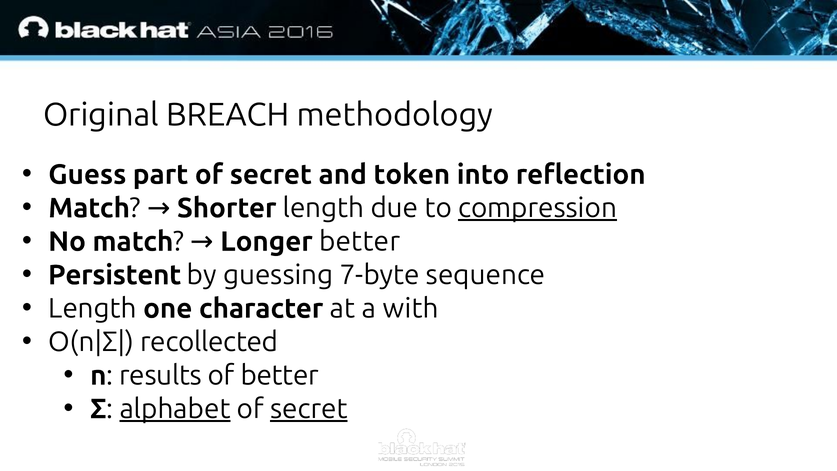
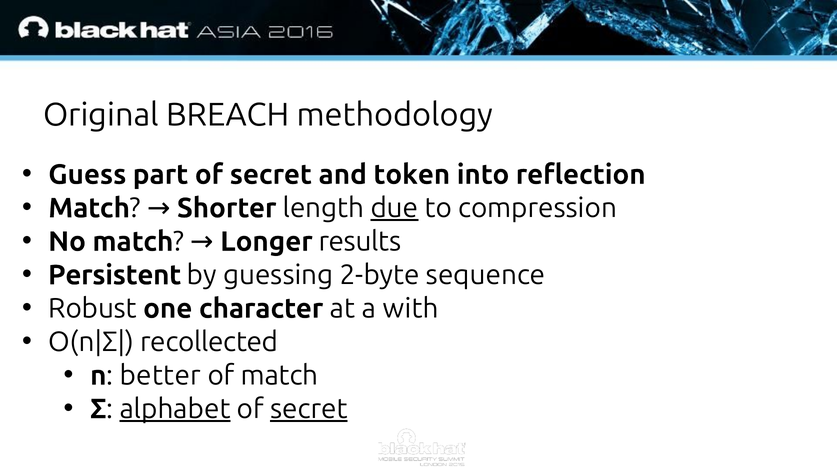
due underline: none -> present (394, 208)
compression underline: present -> none (538, 208)
better: better -> results (360, 241)
7-byte: 7-byte -> 2-byte (380, 275)
Length: Length -> Robust (93, 308)
results: results -> better (160, 375)
of better: better -> match (280, 375)
